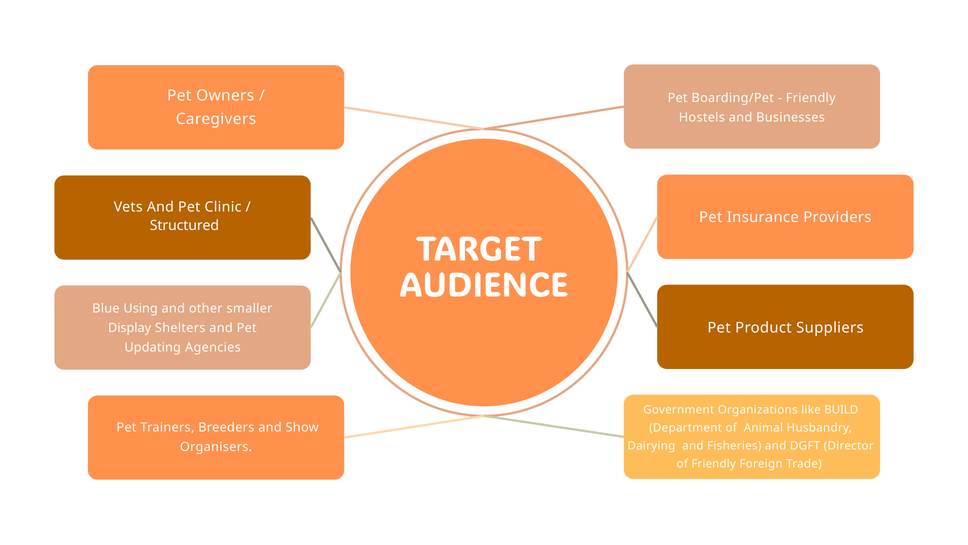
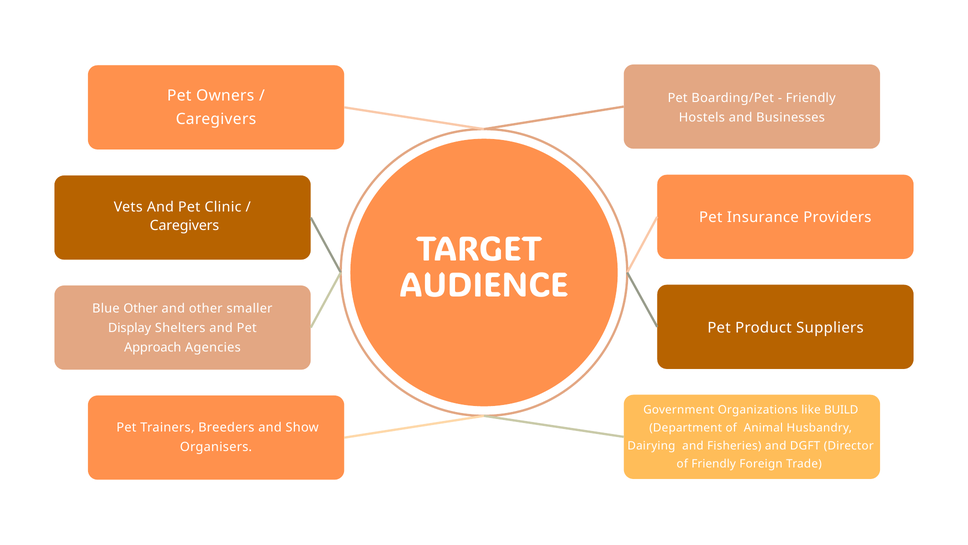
Structured: Structured -> Caregivers (184, 225)
Blue Using: Using -> Other (141, 308)
Updating: Updating -> Approach (153, 347)
